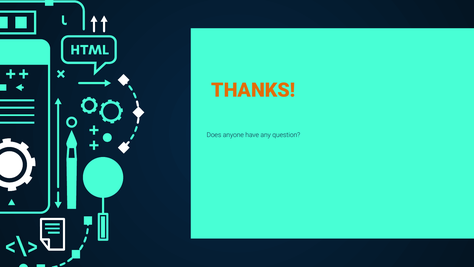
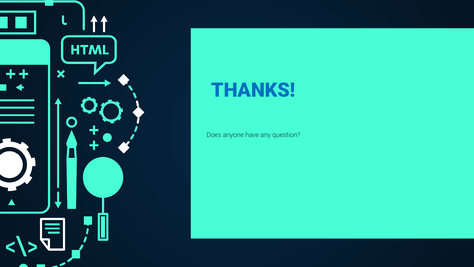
THANKS colour: orange -> blue (253, 90)
